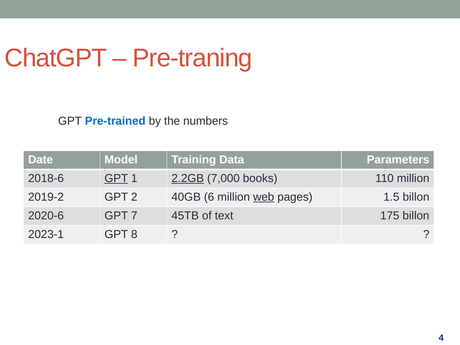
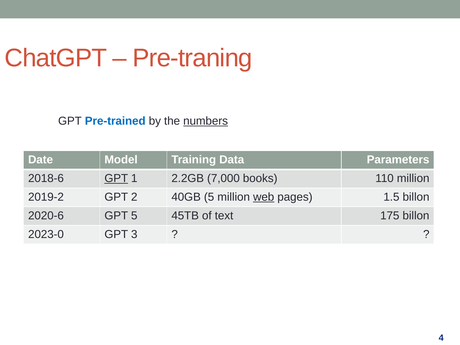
numbers underline: none -> present (206, 121)
2.2GB underline: present -> none (188, 178)
40GB 6: 6 -> 5 (209, 197)
GPT 7: 7 -> 5 (134, 216)
2023-1: 2023-1 -> 2023-0 (46, 234)
8: 8 -> 3 (134, 234)
